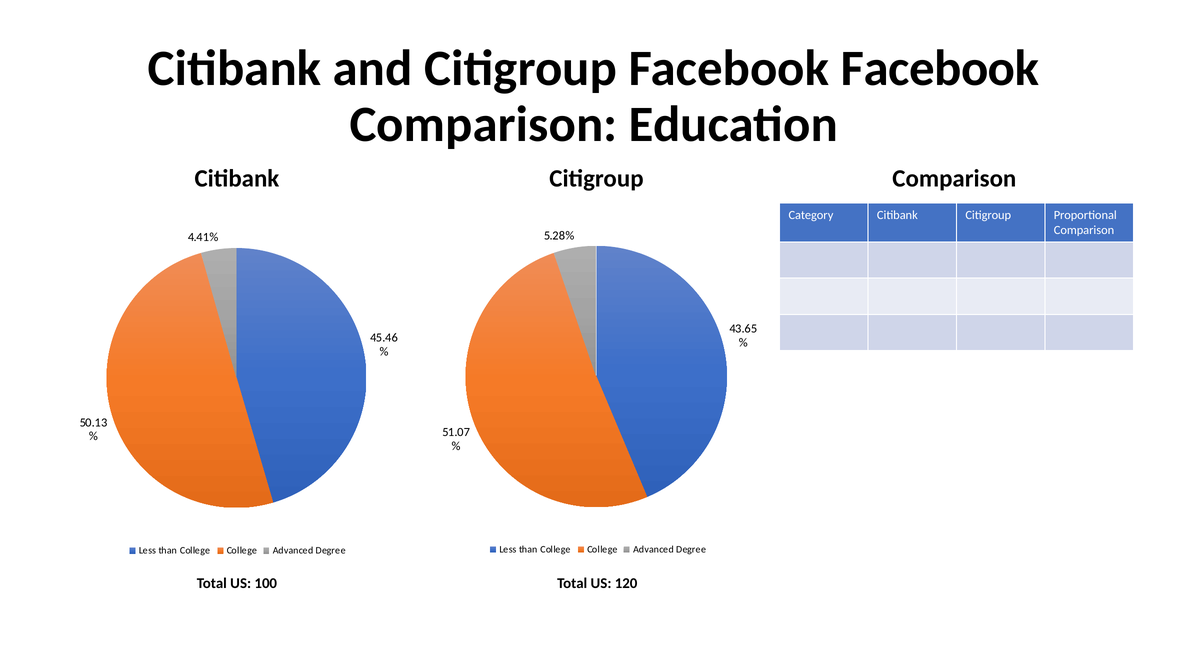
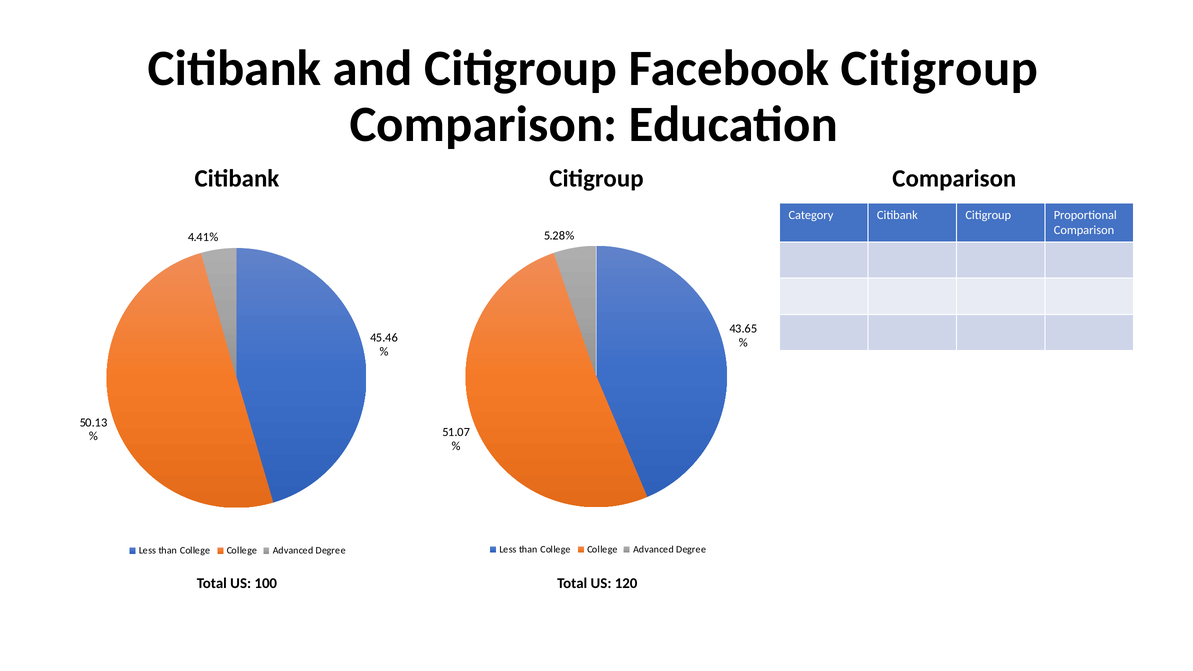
Facebook Facebook: Facebook -> Citigroup (939, 68)
